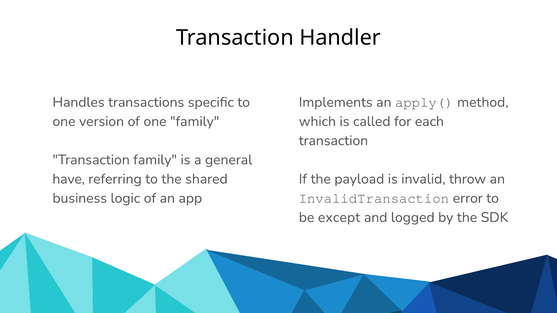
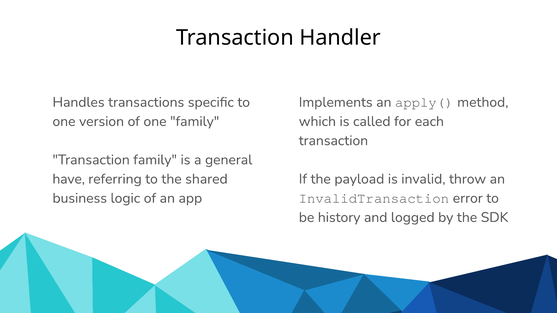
except: except -> history (339, 218)
